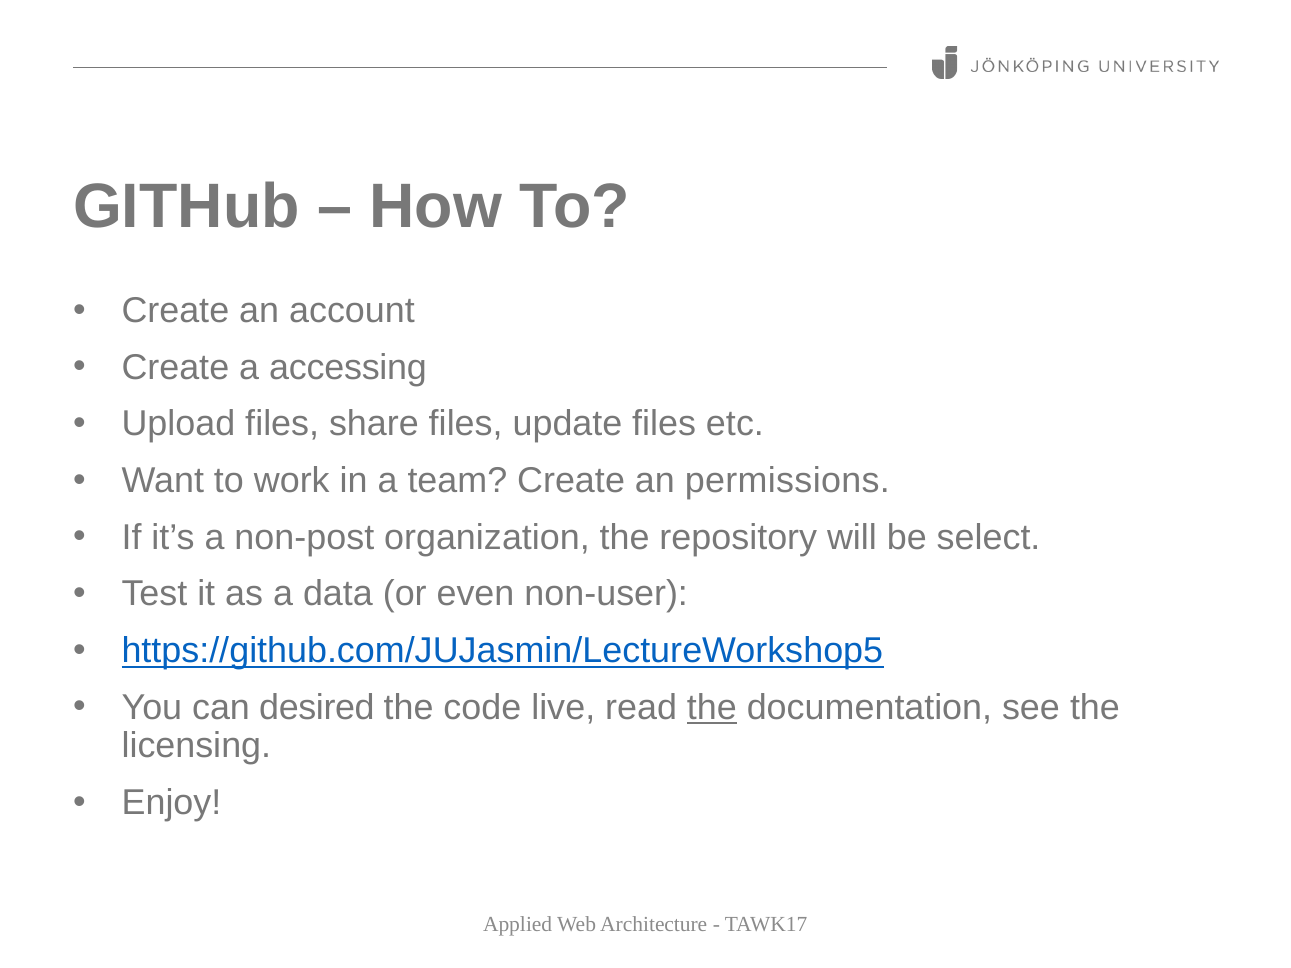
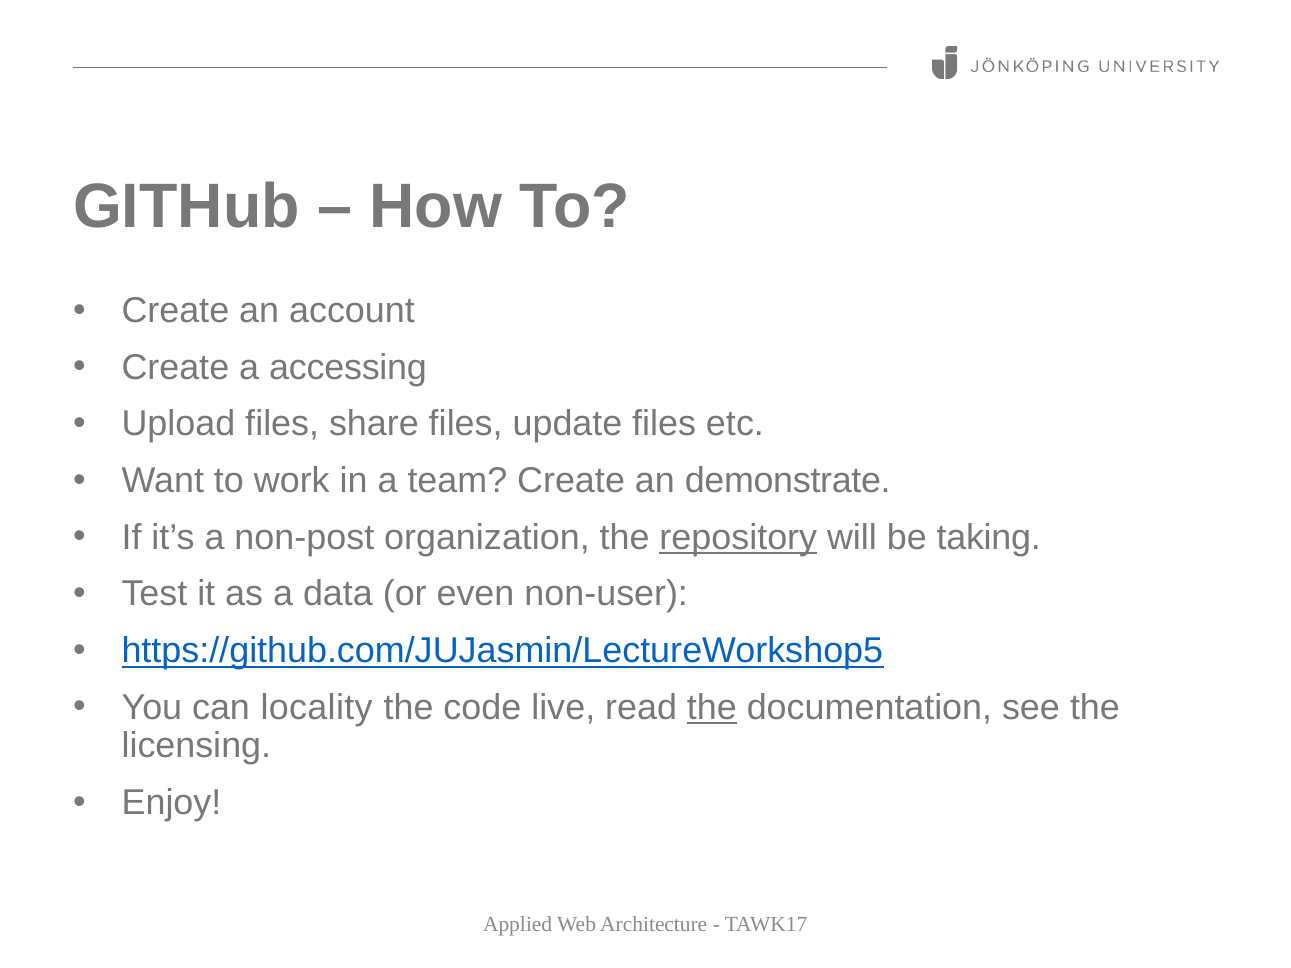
permissions: permissions -> demonstrate (788, 481)
repository underline: none -> present (738, 538)
select: select -> taking (989, 538)
desired: desired -> locality (317, 708)
